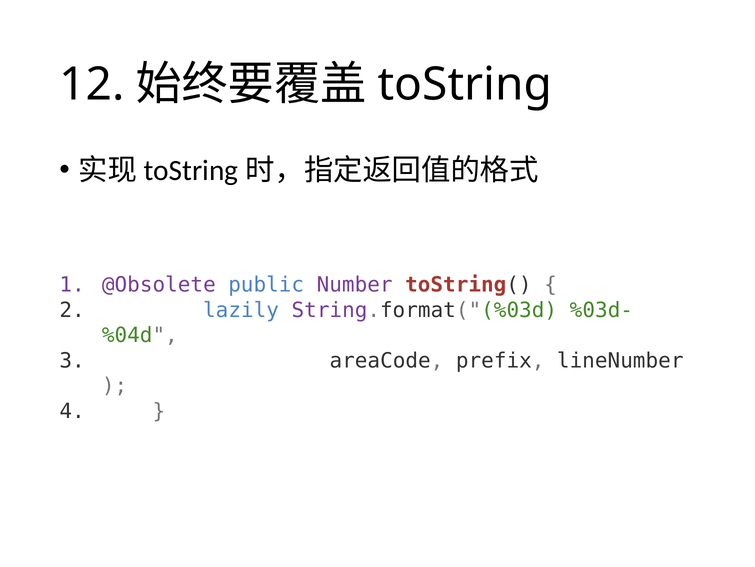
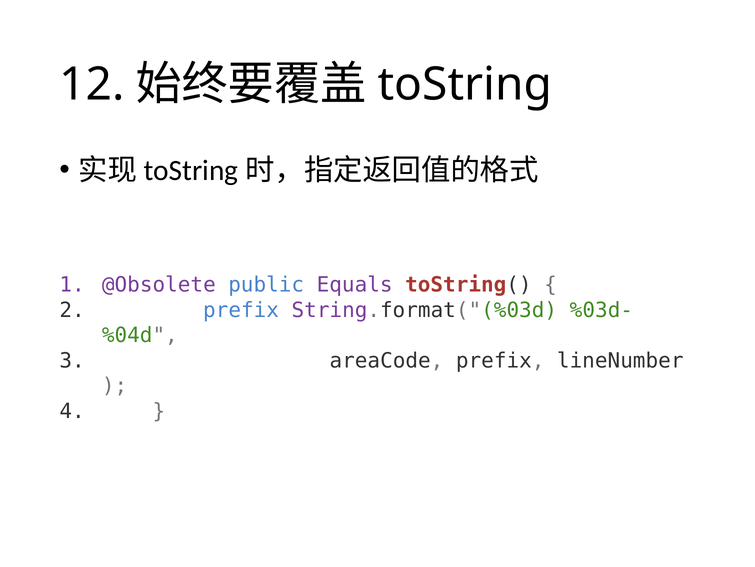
Number: Number -> Equals (355, 284)
lazily: lazily -> prefix (241, 310)
